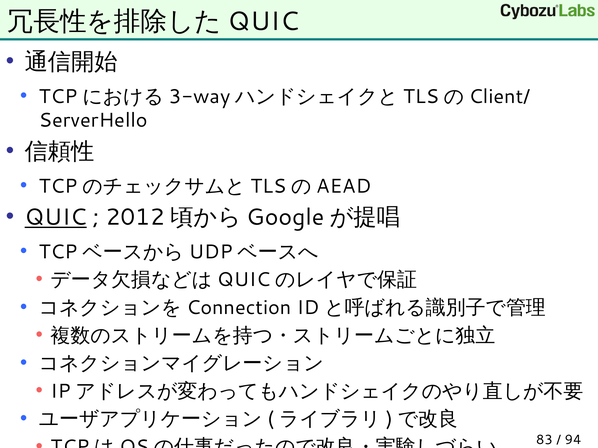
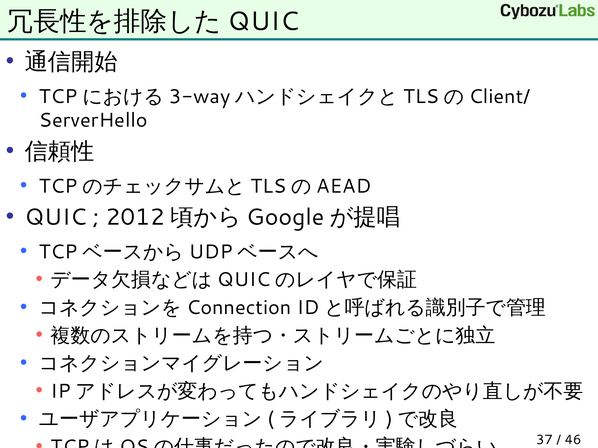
QUIC underline: present -> none (56, 217)
83: 83 -> 37 (544, 440)
94: 94 -> 46 (573, 440)
